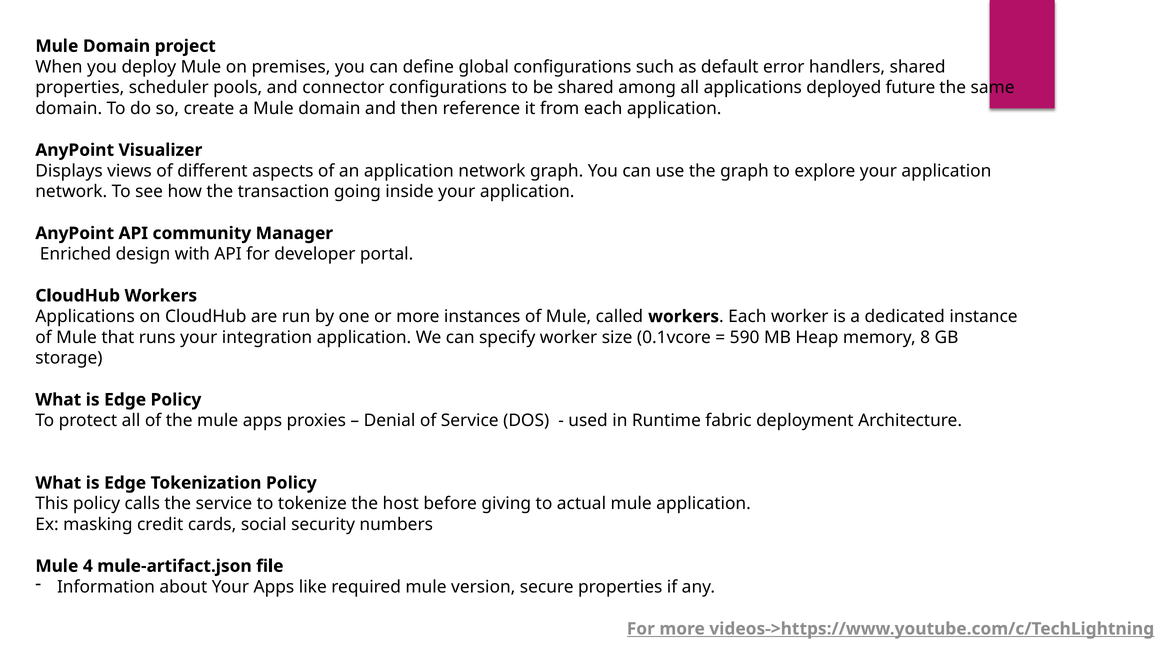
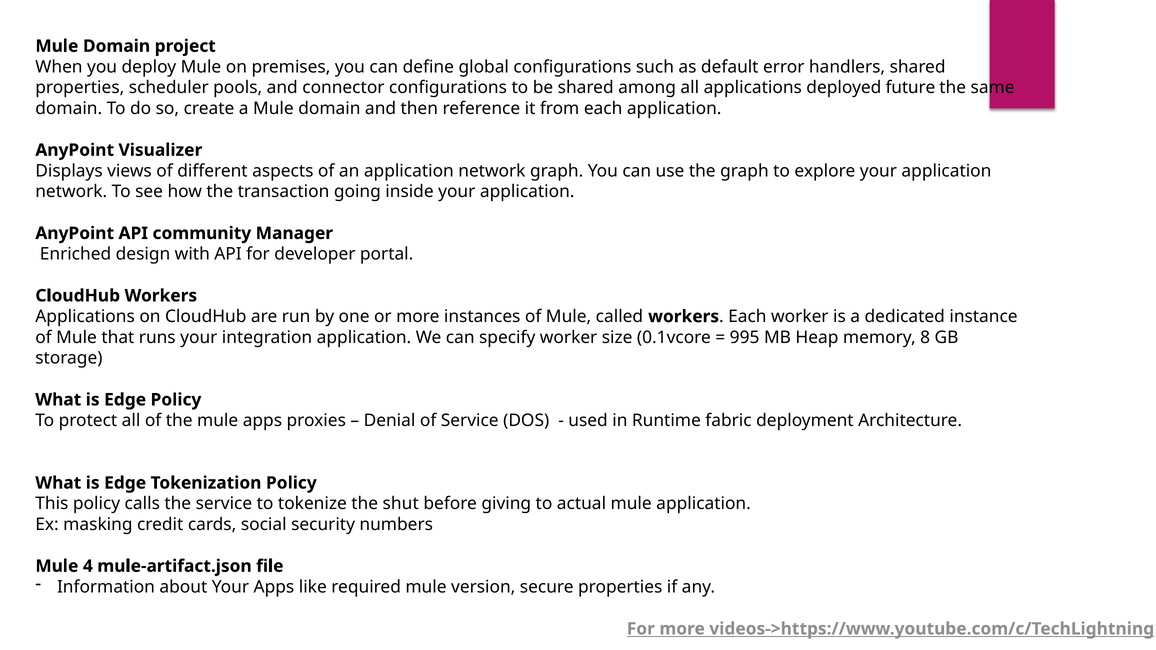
590: 590 -> 995 (745, 337)
host: host -> shut (401, 504)
